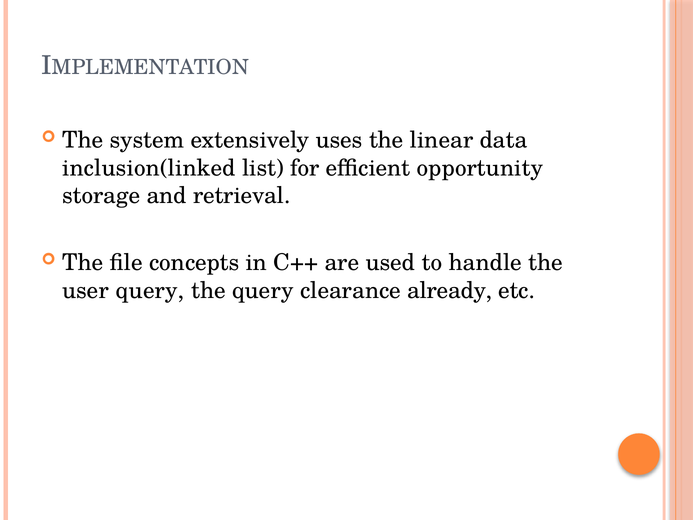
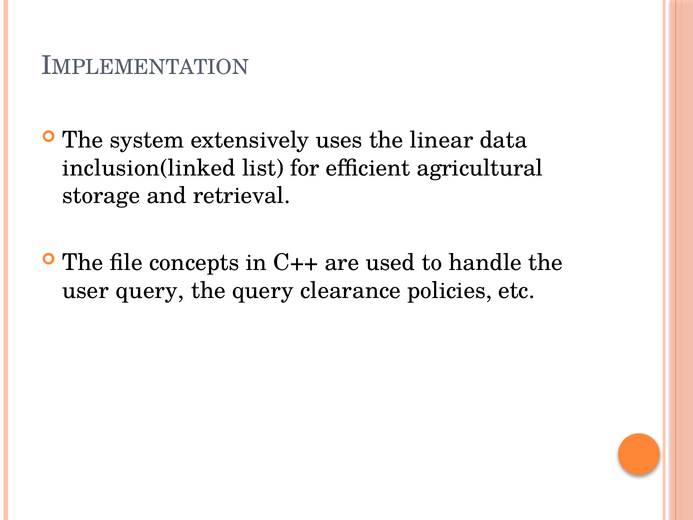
opportunity: opportunity -> agricultural (480, 168)
already: already -> policies (450, 290)
